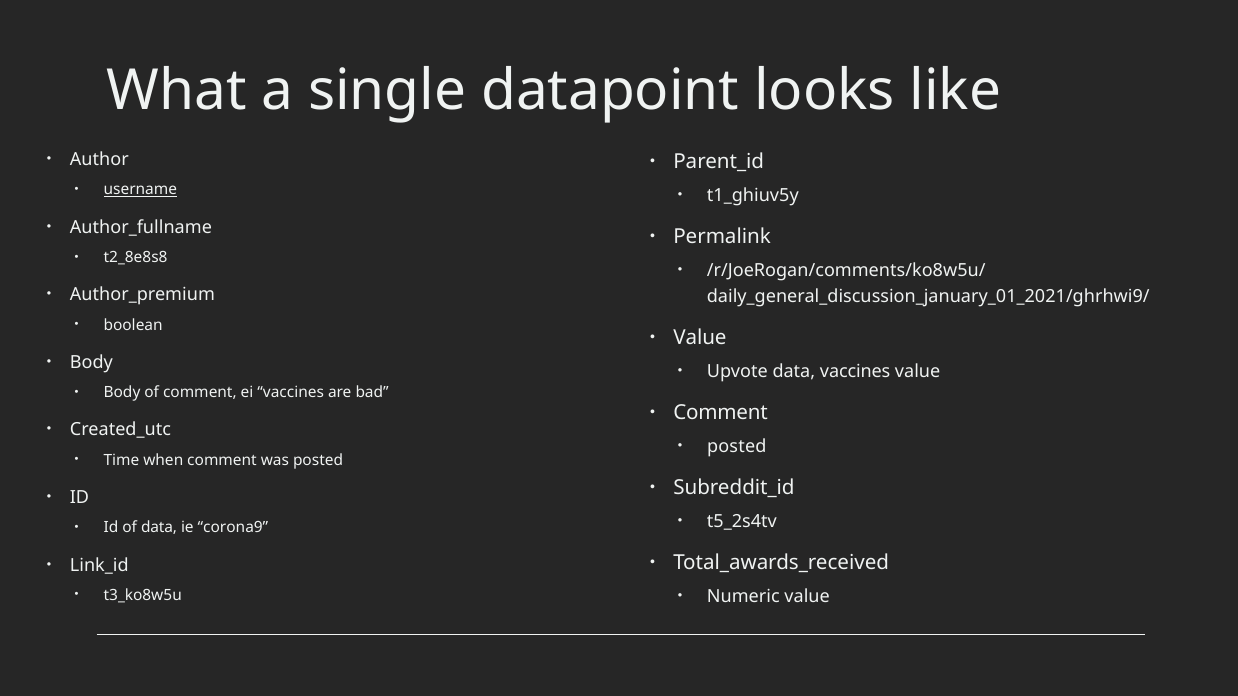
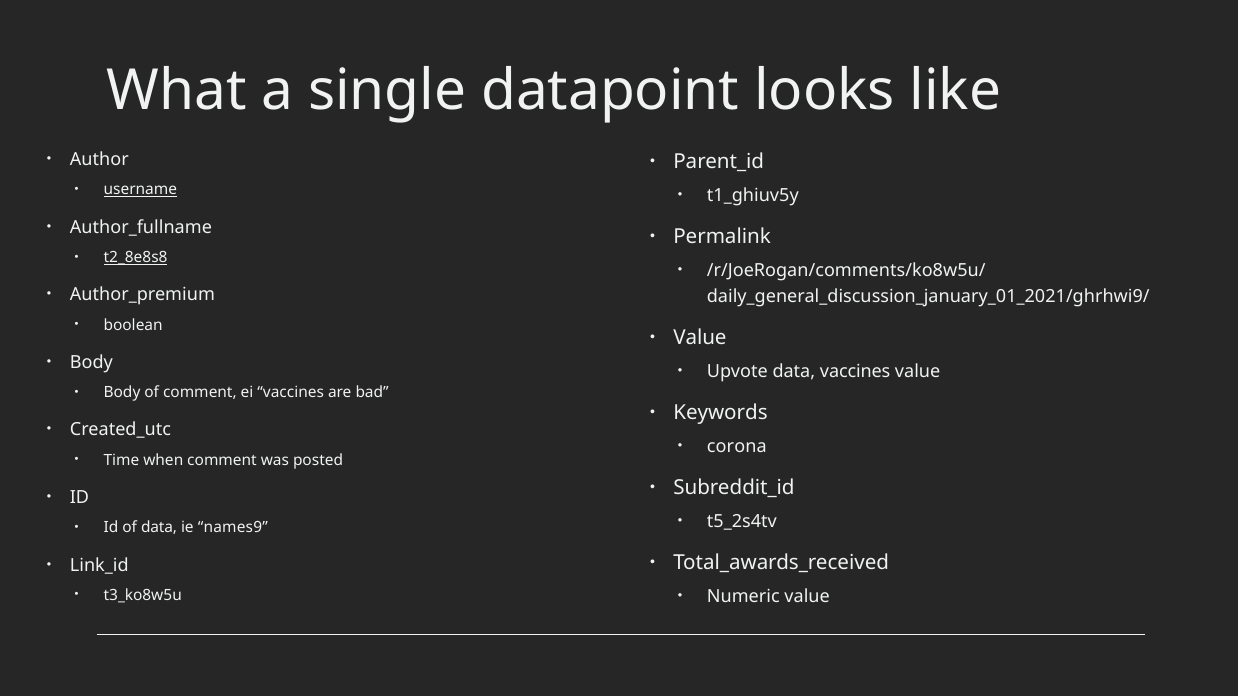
t2_8e8s8 underline: none -> present (136, 258)
Comment: Comment -> Keywords (720, 413)
posted: posted -> corona (737, 447)
corona9: corona9 -> names9 (233, 528)
